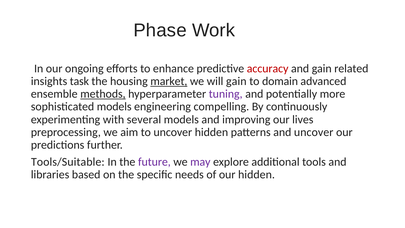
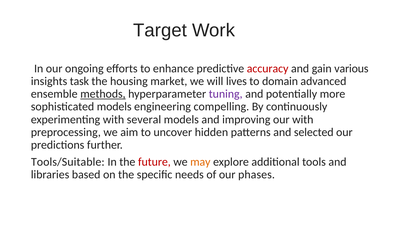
Phase: Phase -> Target (160, 30)
related: related -> various (351, 68)
market underline: present -> none (169, 81)
will gain: gain -> lives (236, 81)
our lives: lives -> with (303, 119)
and uncover: uncover -> selected (314, 132)
future colour: purple -> red (154, 162)
may colour: purple -> orange (200, 162)
our hidden: hidden -> phases (257, 175)
